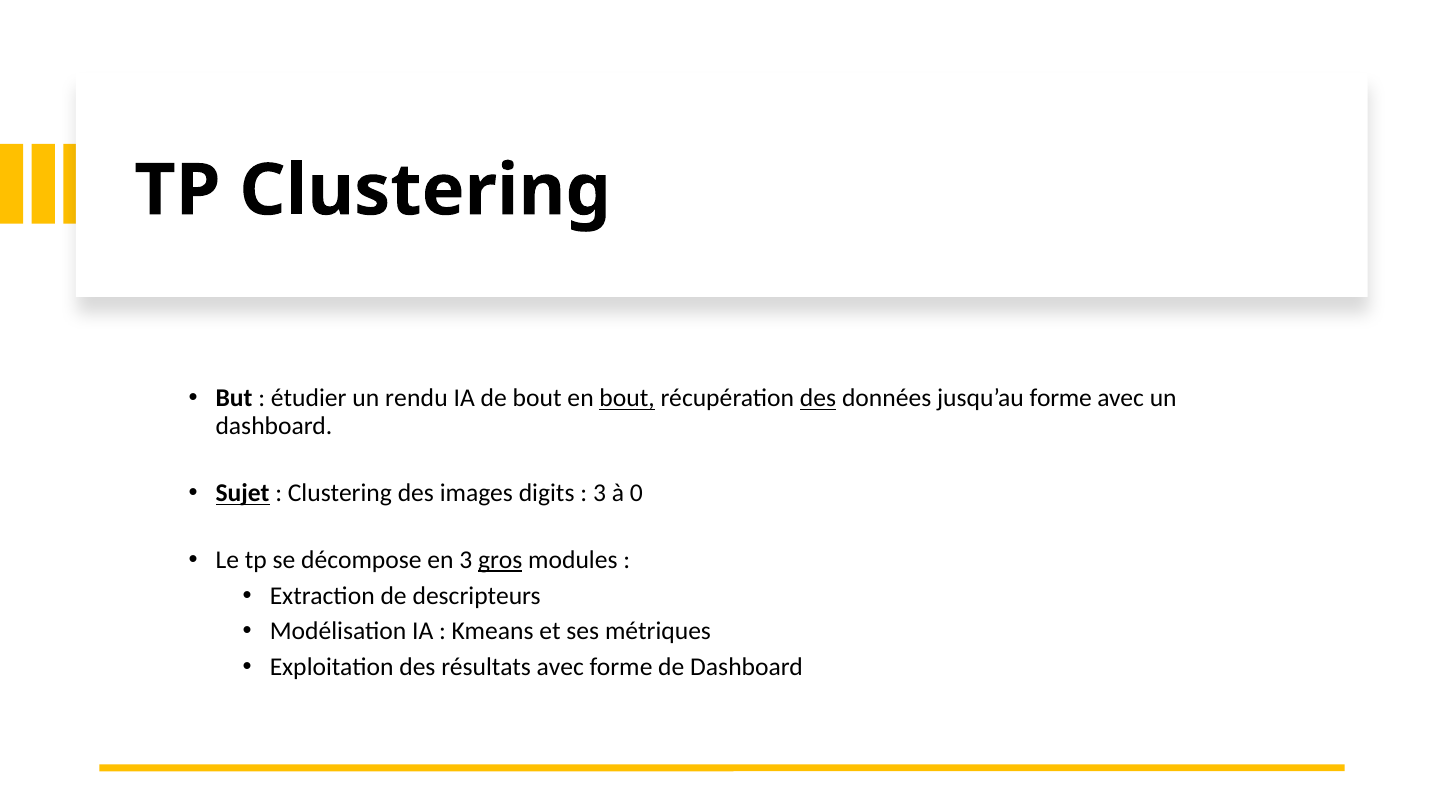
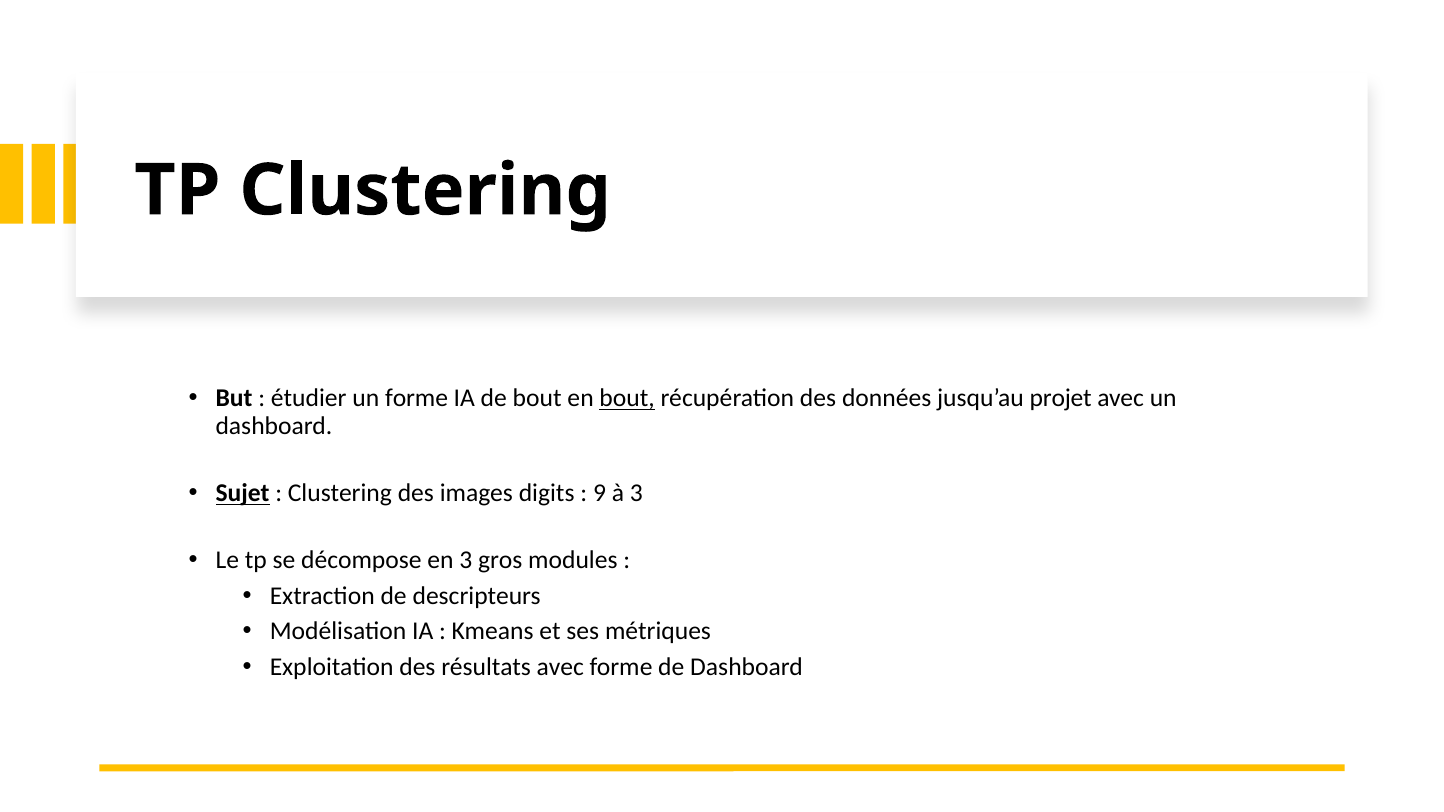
un rendu: rendu -> forme (417, 398)
des underline: present -> none (818, 398)
jusqu’au forme: forme -> projet (1061, 398)
3: 3 -> 9 (600, 493)
à 0: 0 -> 3 (636, 493)
gros underline: present -> none (500, 560)
